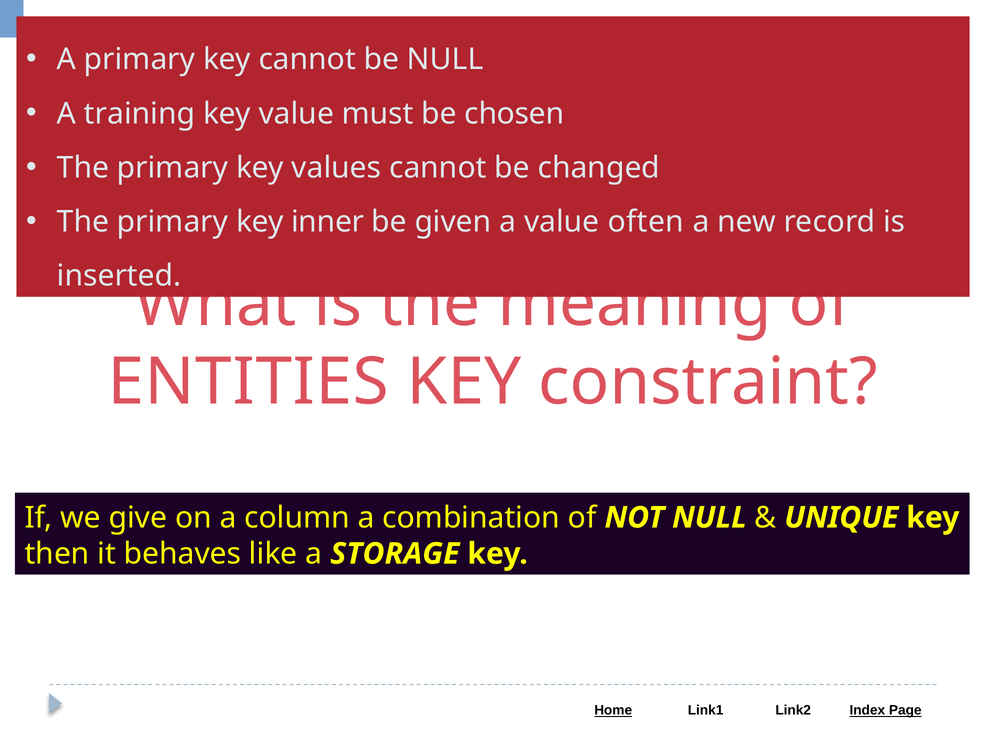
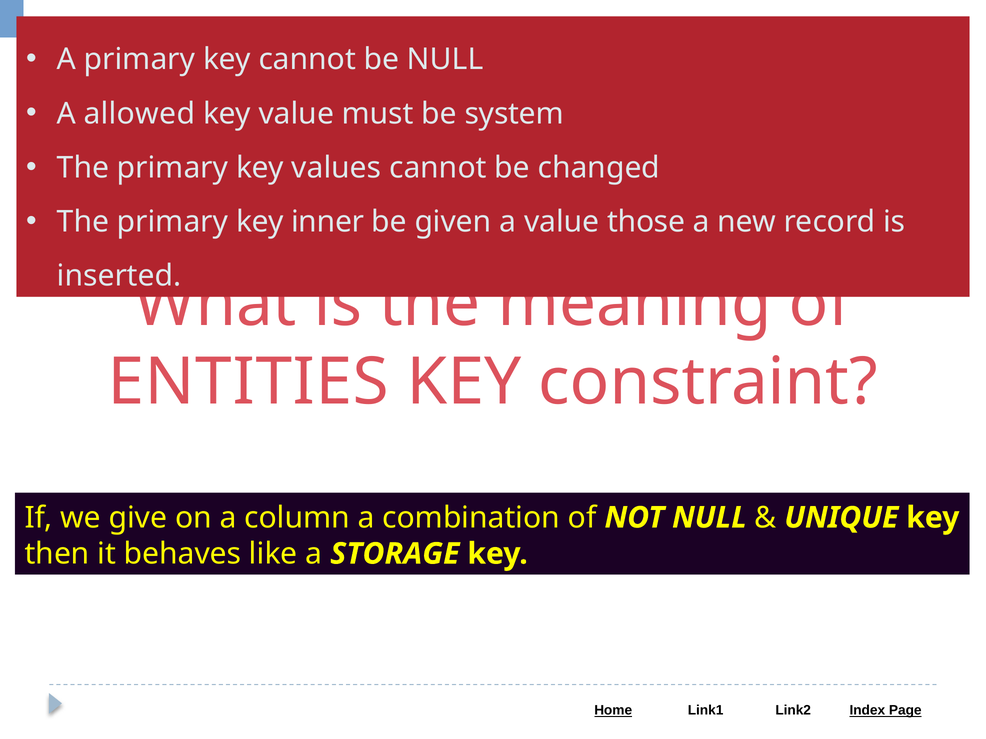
training: training -> allowed (139, 114)
chosen: chosen -> system (514, 114)
often: often -> those (646, 222)
